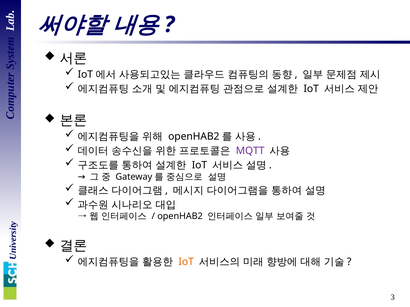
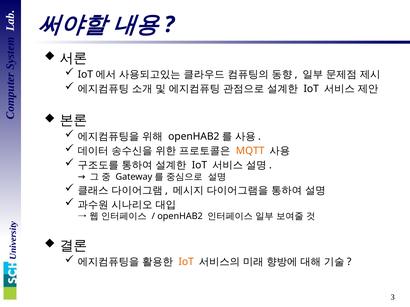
MQTT colour: purple -> orange (250, 151)
